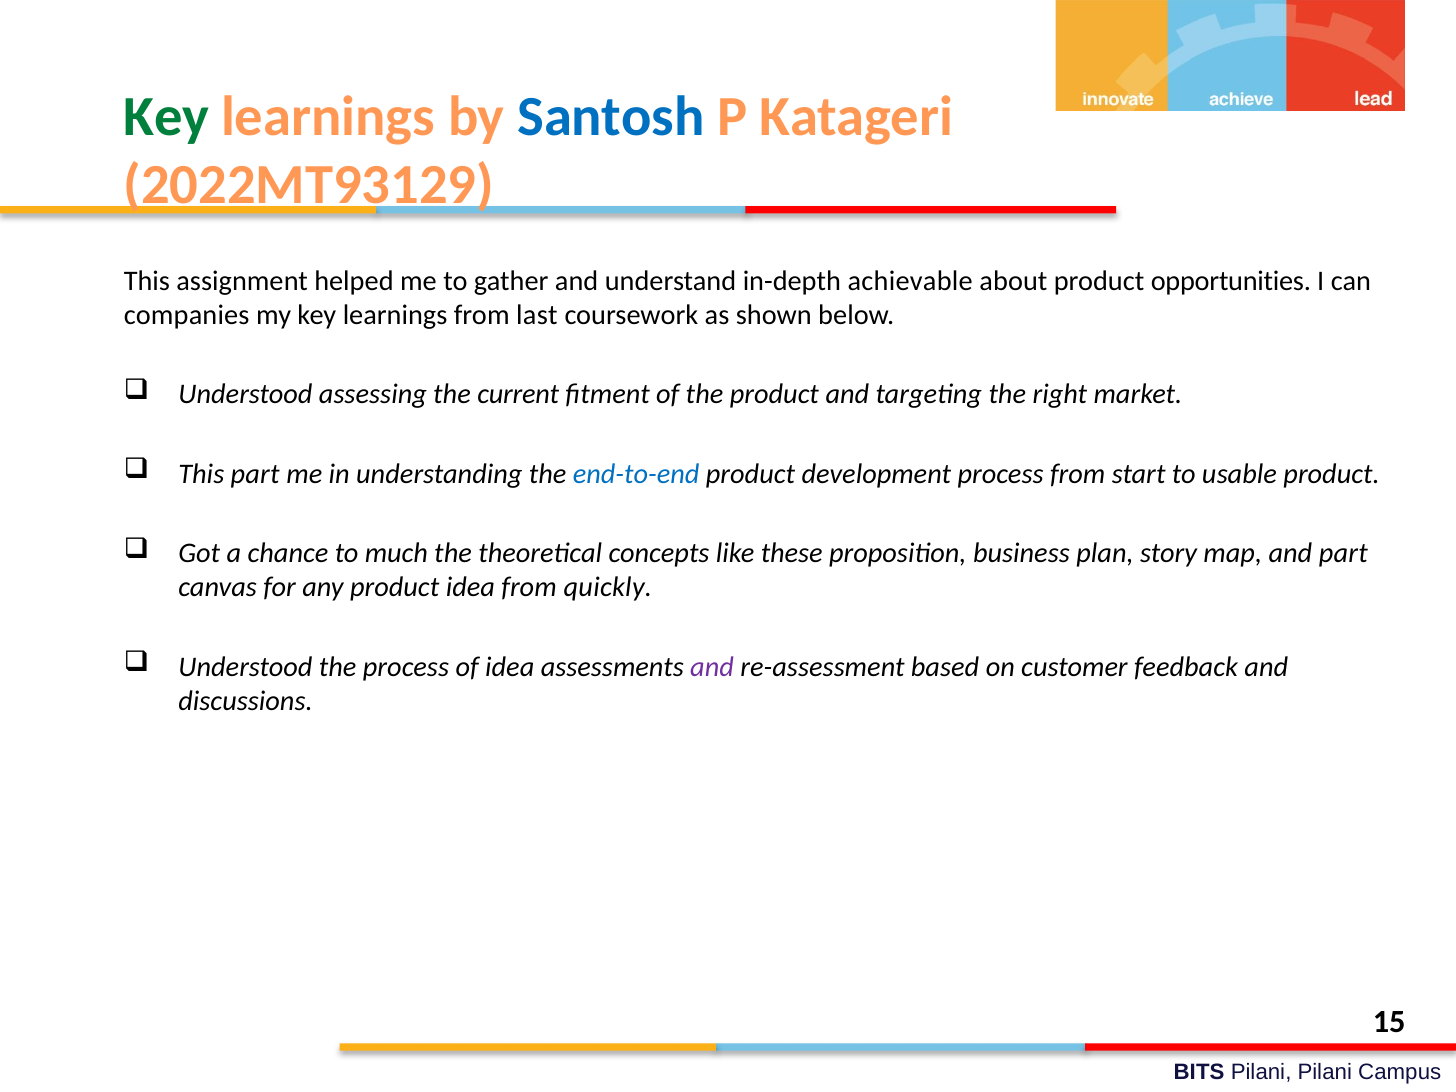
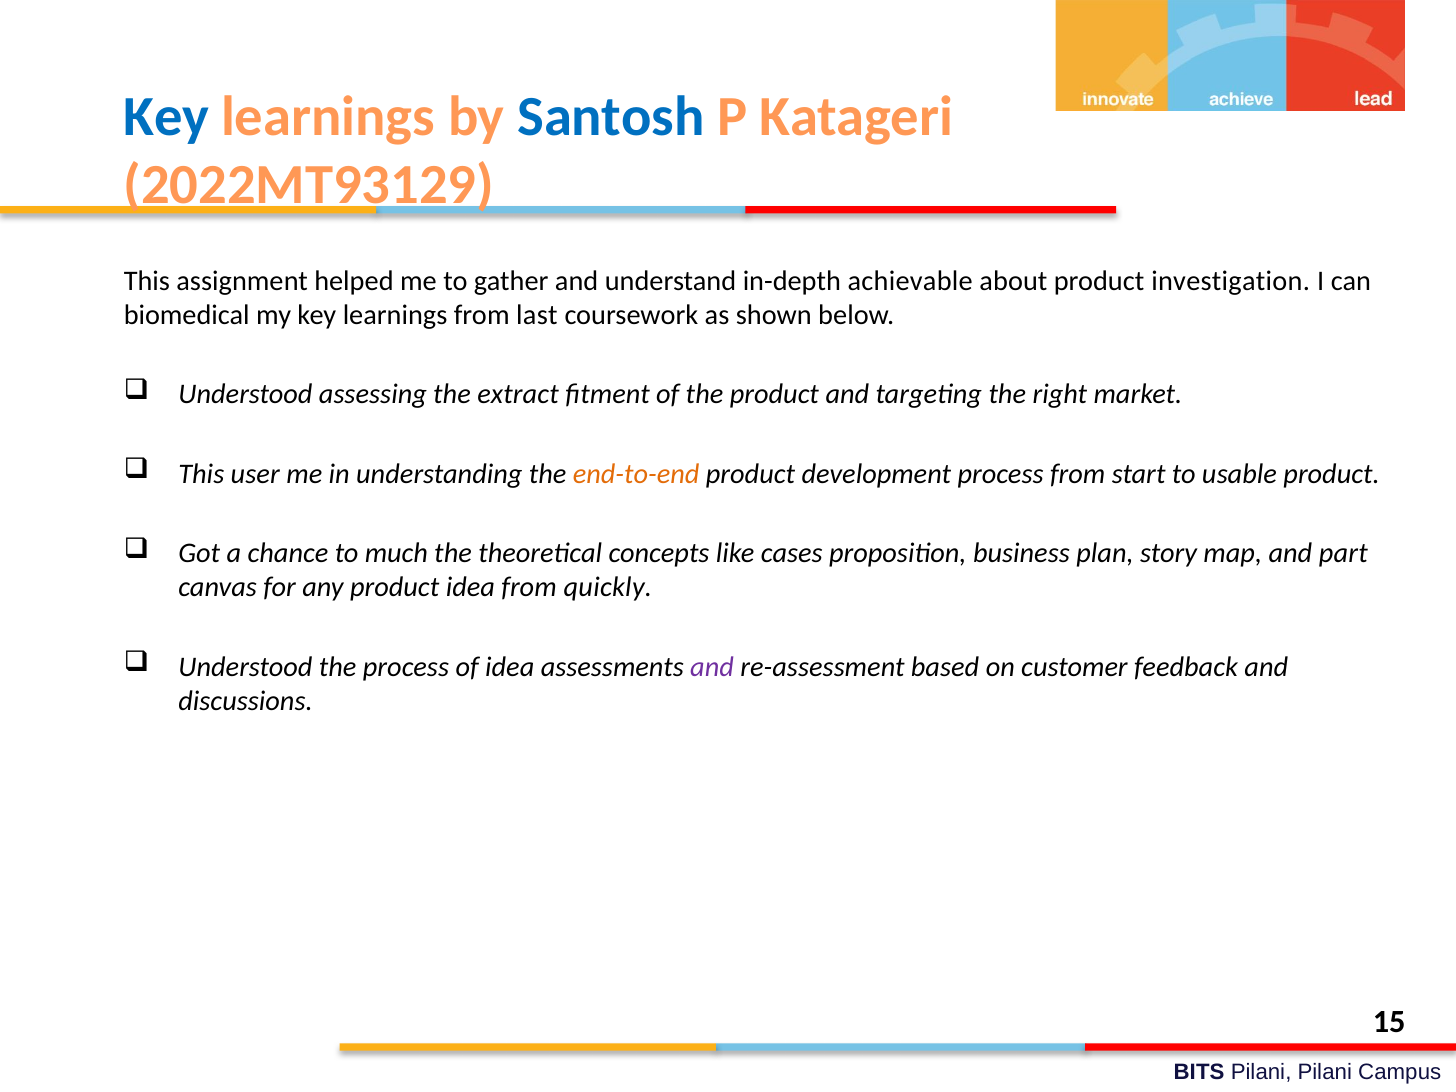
Key colour: green -> blue (166, 117)
opportunities: opportunities -> investigation (1231, 281)
companies: companies -> biomedical (187, 315)
current: current -> extract (518, 395)
This part: part -> user (255, 474)
end-to-end colour: blue -> orange (636, 474)
these: these -> cases (792, 554)
